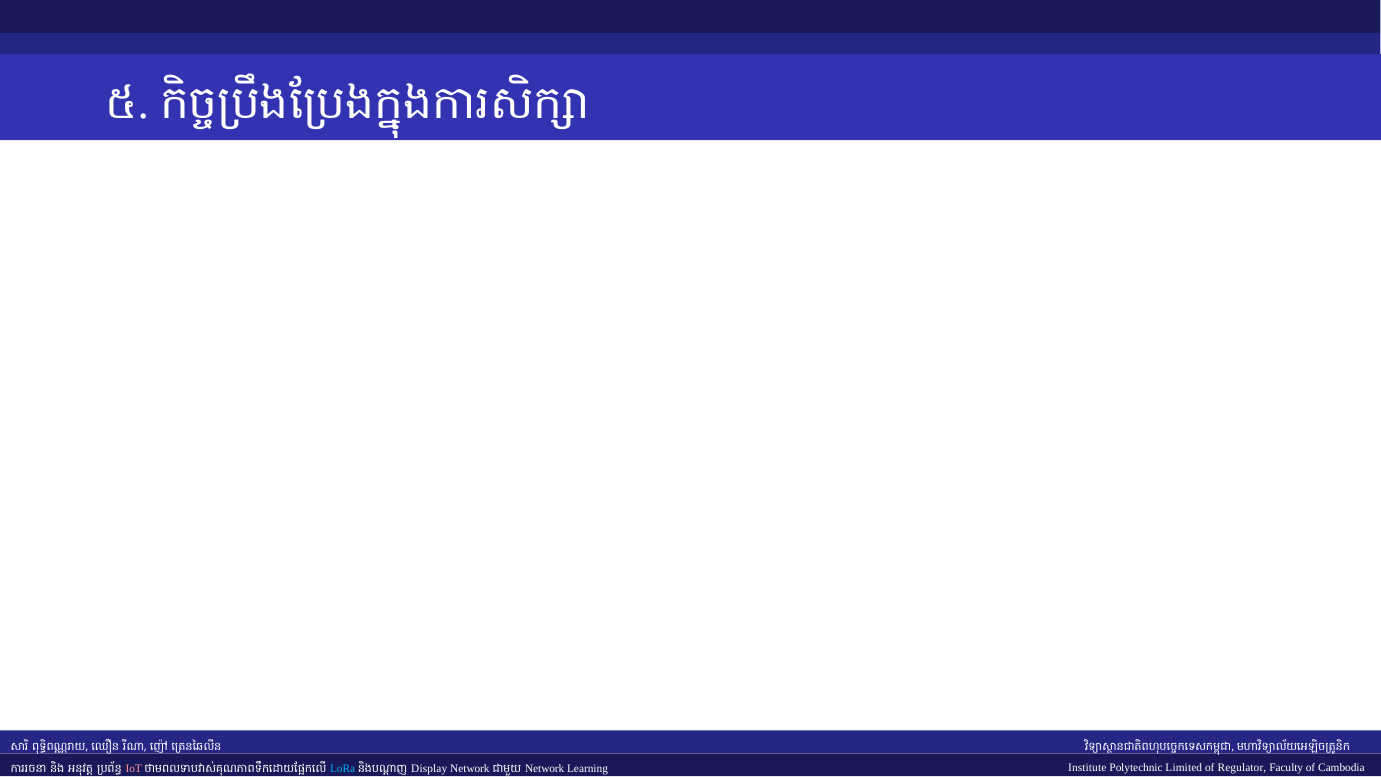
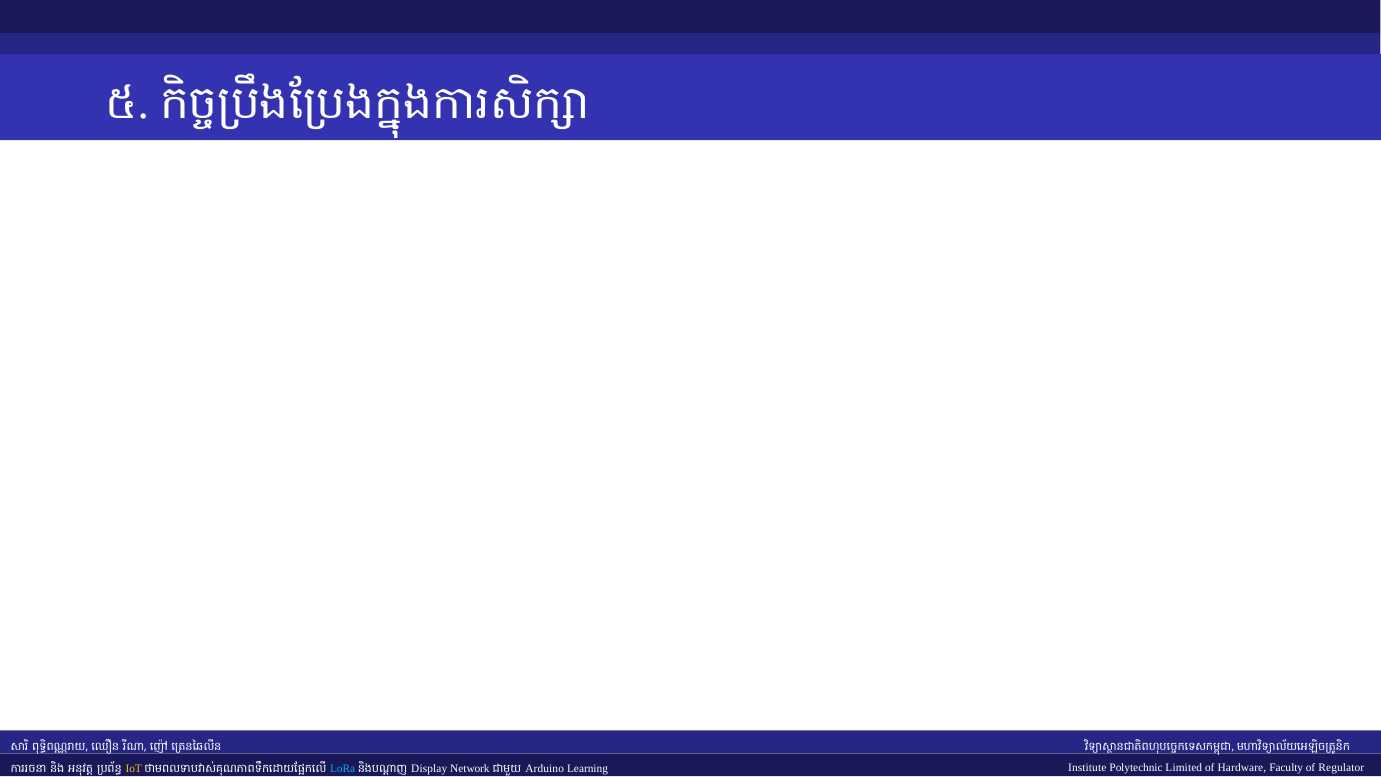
Regulator: Regulator -> Hardware (1242, 768)
Cambodia: Cambodia -> Regulator (1341, 768)
IoT colour: pink -> yellow (134, 769)
Network: Network -> Arduino (545, 769)
